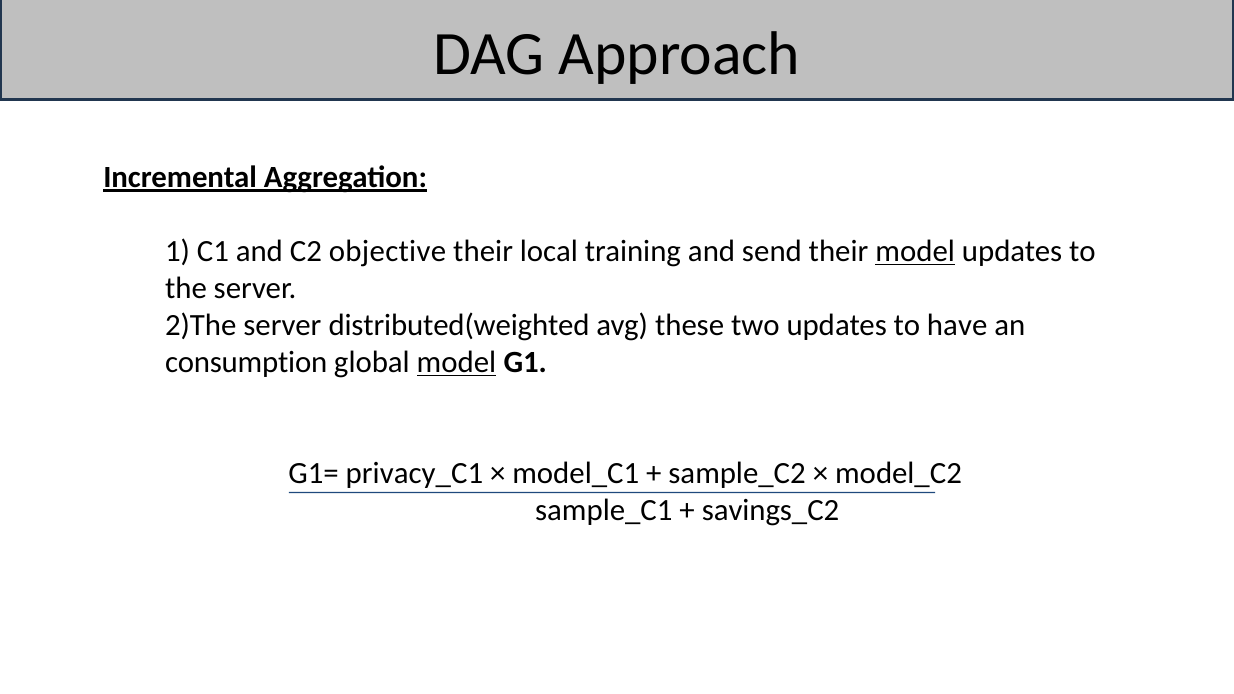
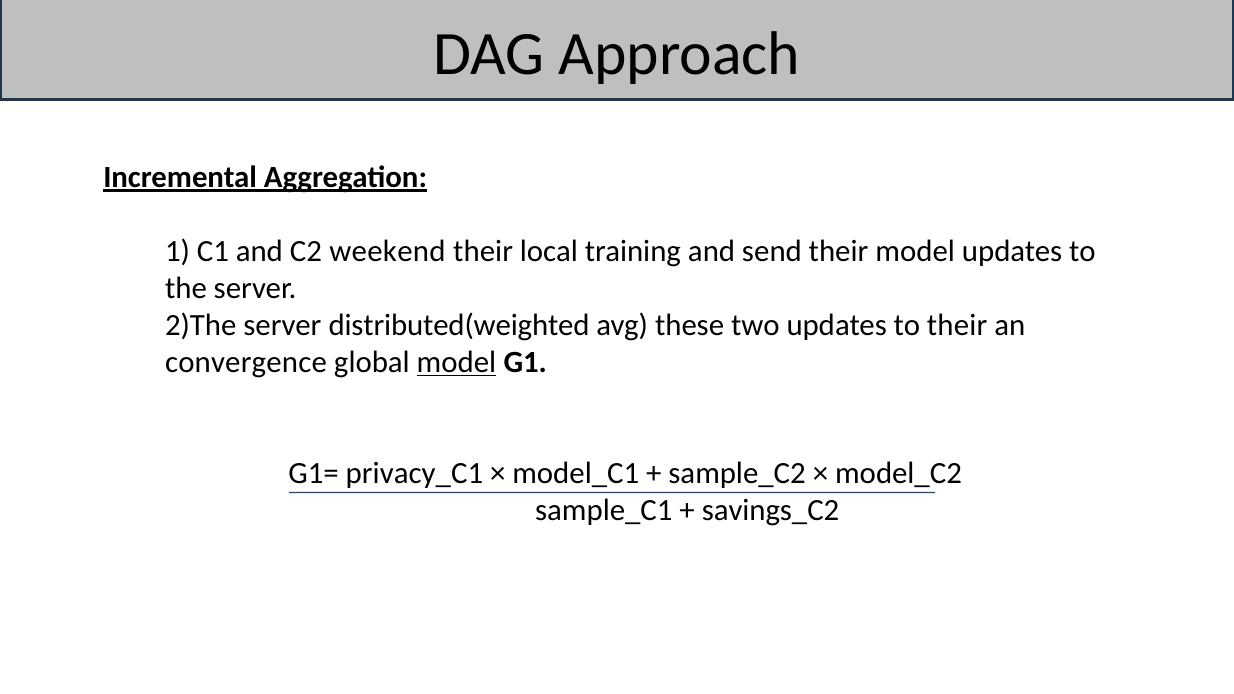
objective: objective -> weekend (387, 251)
model underline: present -> none (915, 251)
to have: have -> their (957, 325)
consumption: consumption -> convergence (246, 362)
